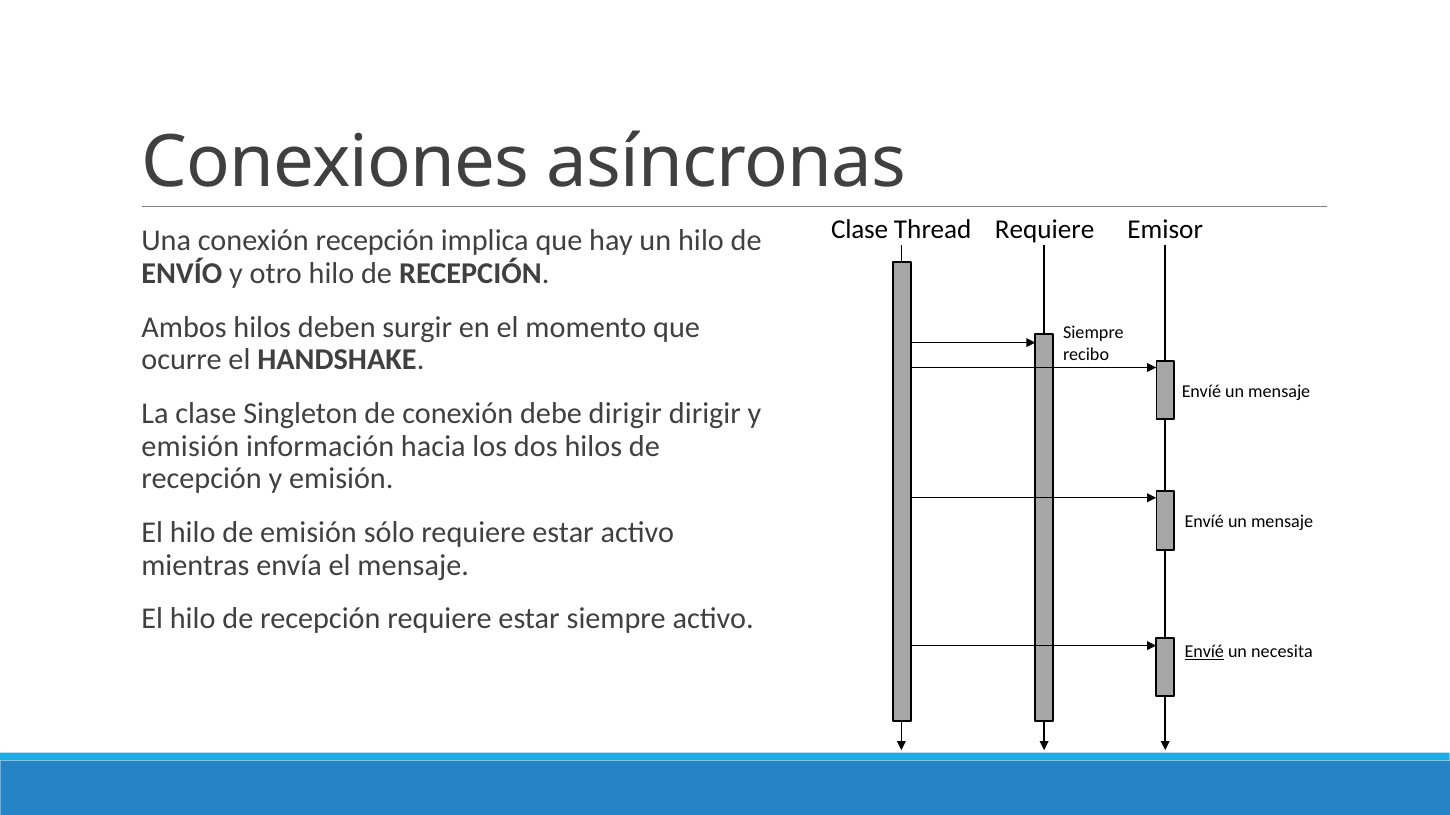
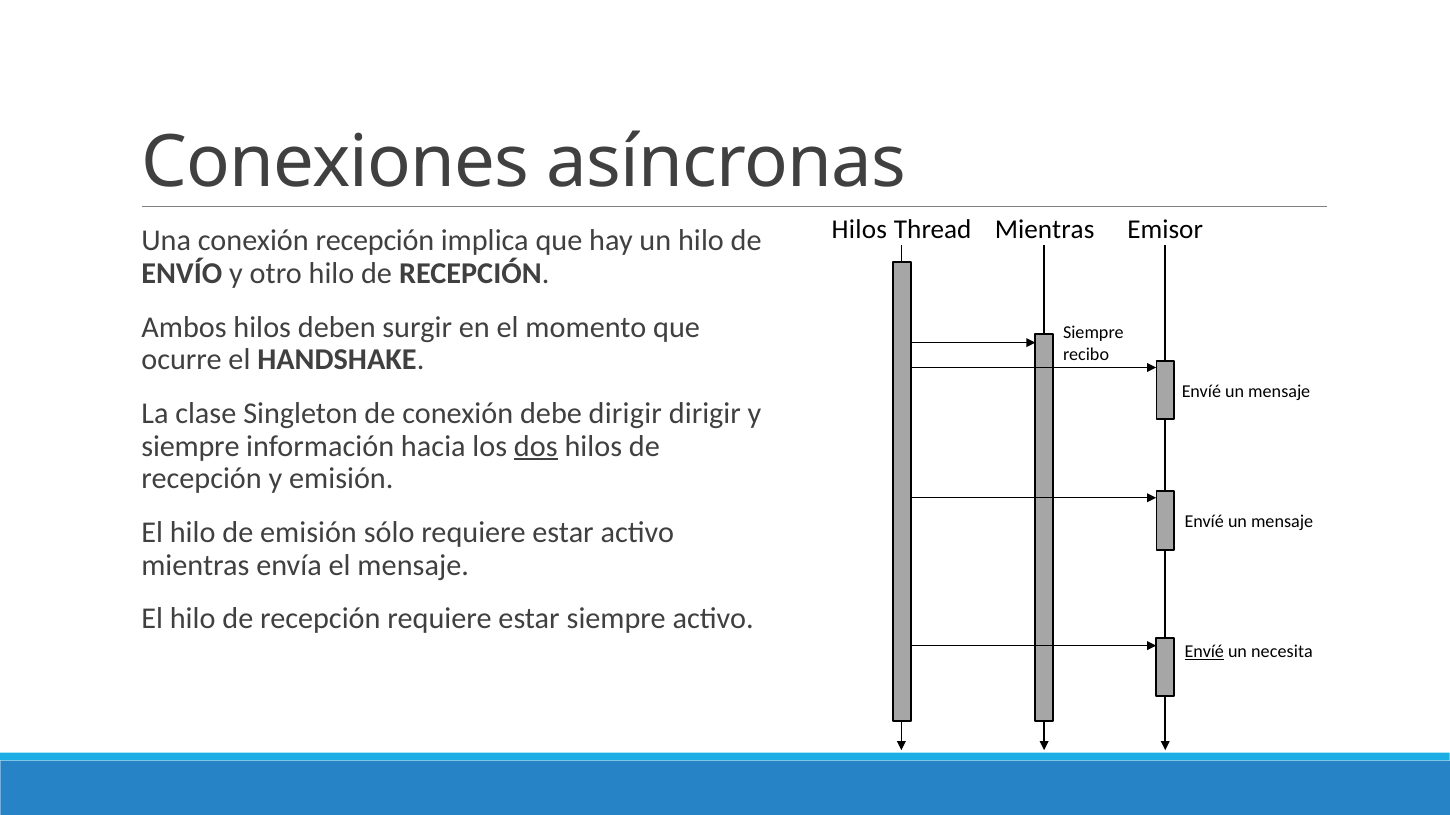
Clase: Clase -> Hilos (859, 230)
Thread Requiere: Requiere -> Mientras (1045, 230)
emisión: emisión -> siempre (190, 447)
dos underline: none -> present (536, 447)
